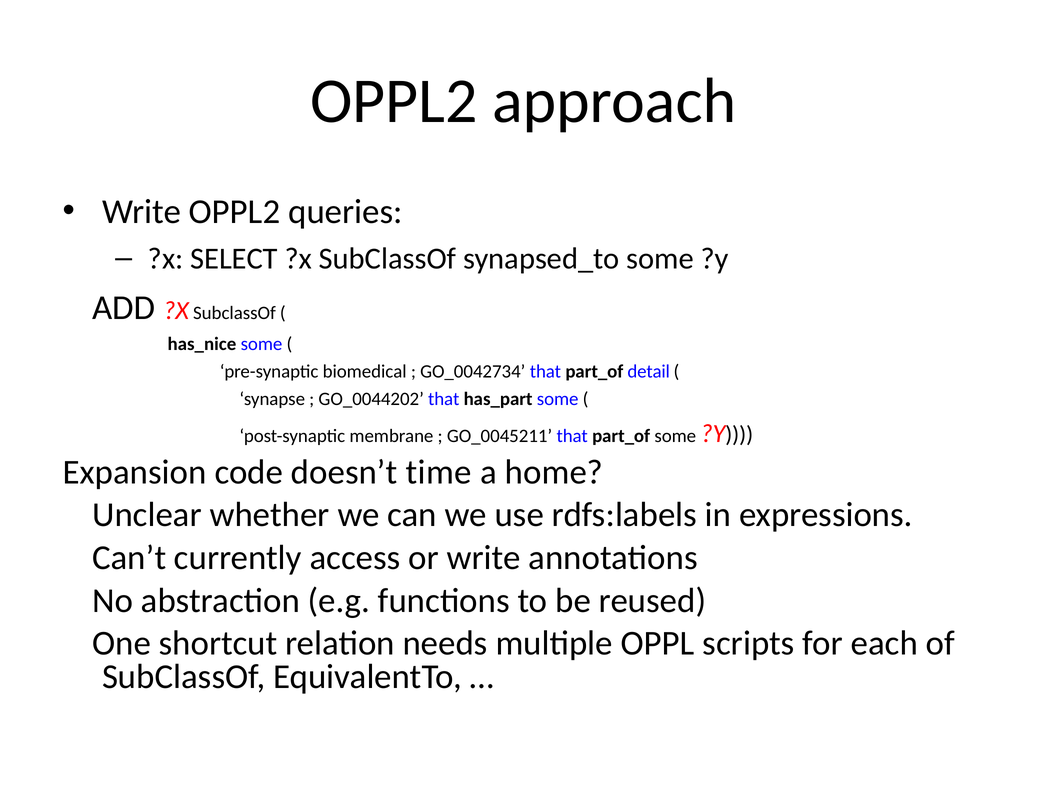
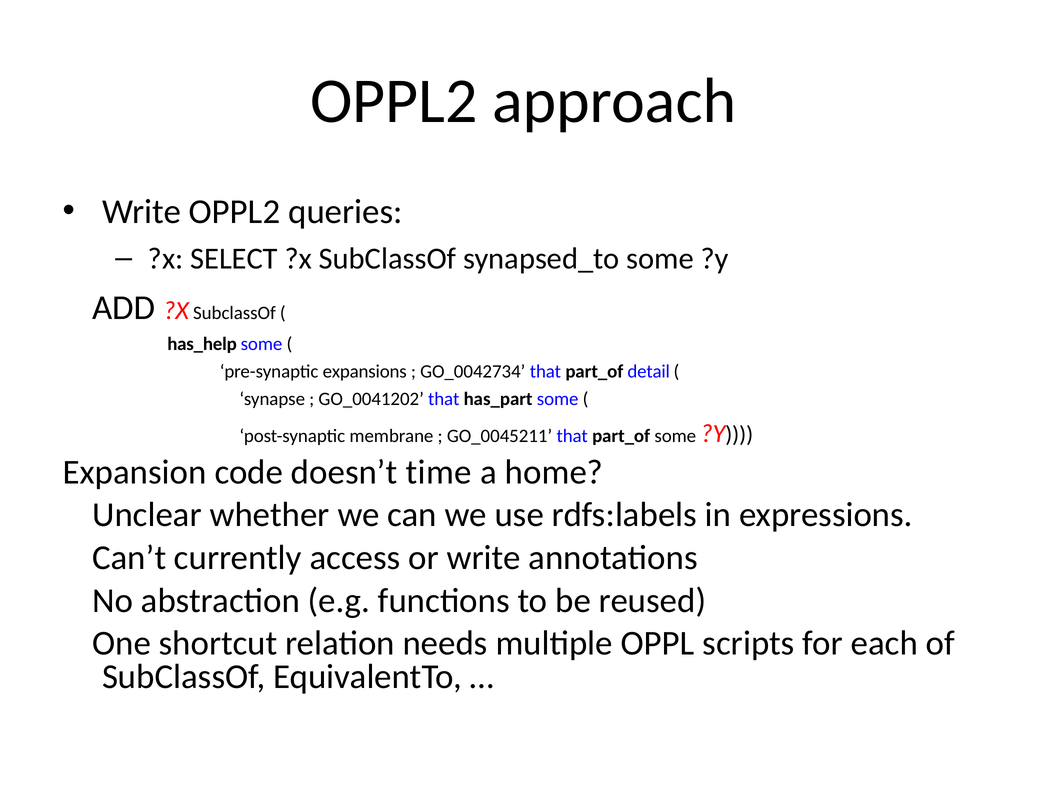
has_nice: has_nice -> has_help (202, 344)
biomedical: biomedical -> expansions (365, 372)
GO_0044202: GO_0044202 -> GO_0041202 (371, 399)
